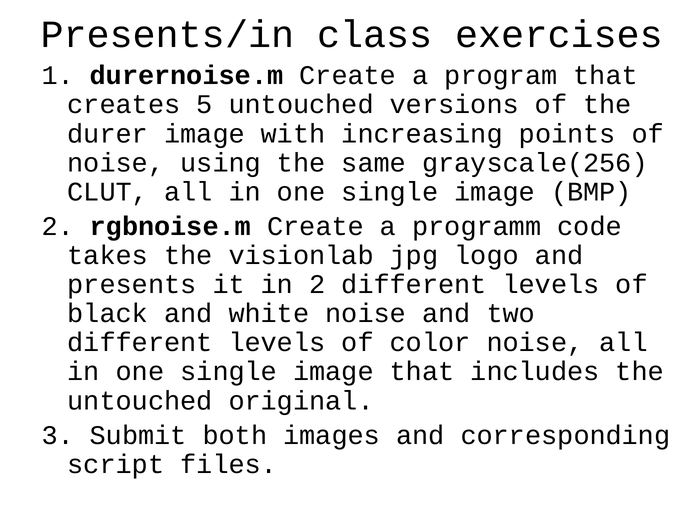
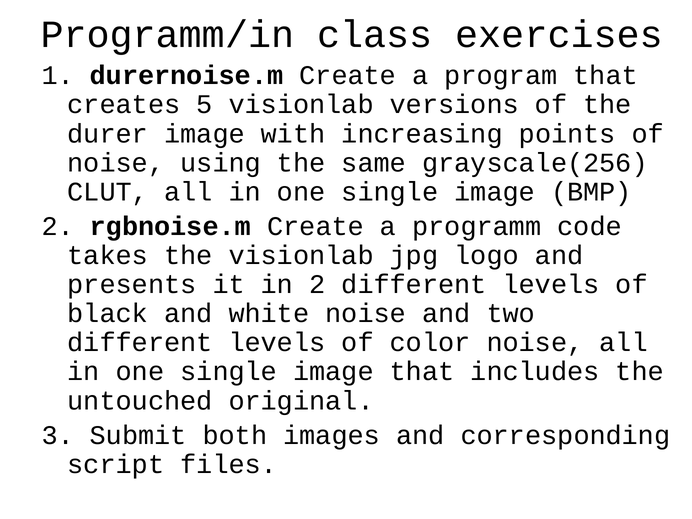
Presents/in: Presents/in -> Programm/in (167, 34)
5 untouched: untouched -> visionlab (301, 105)
